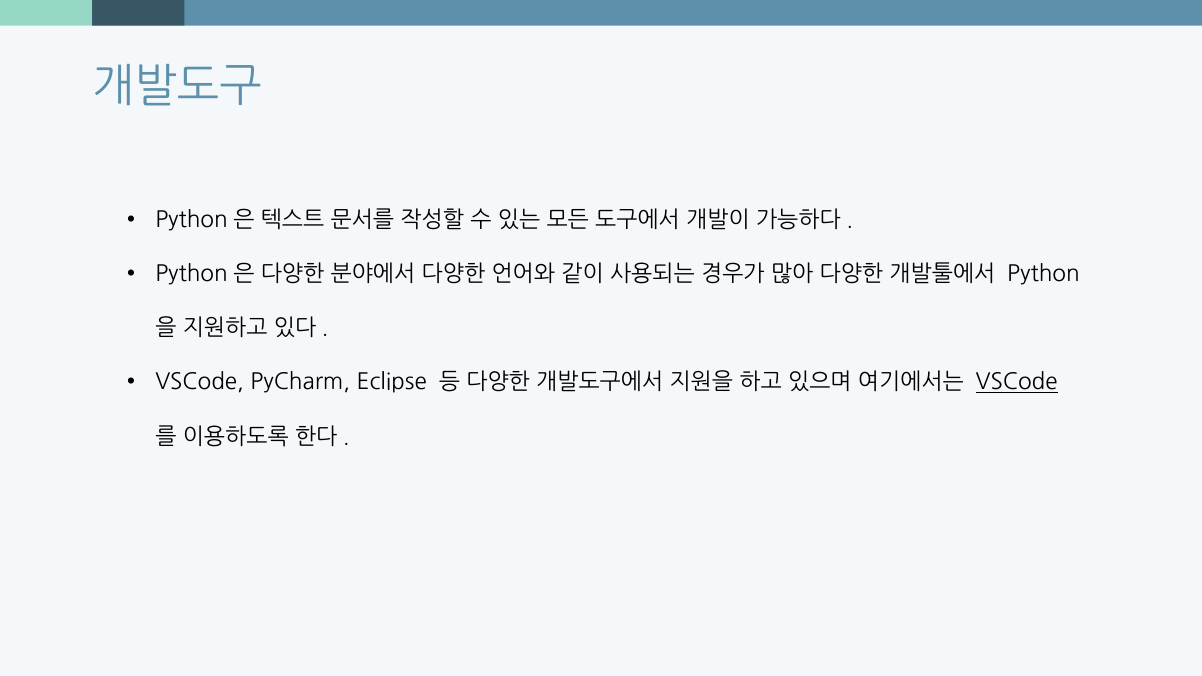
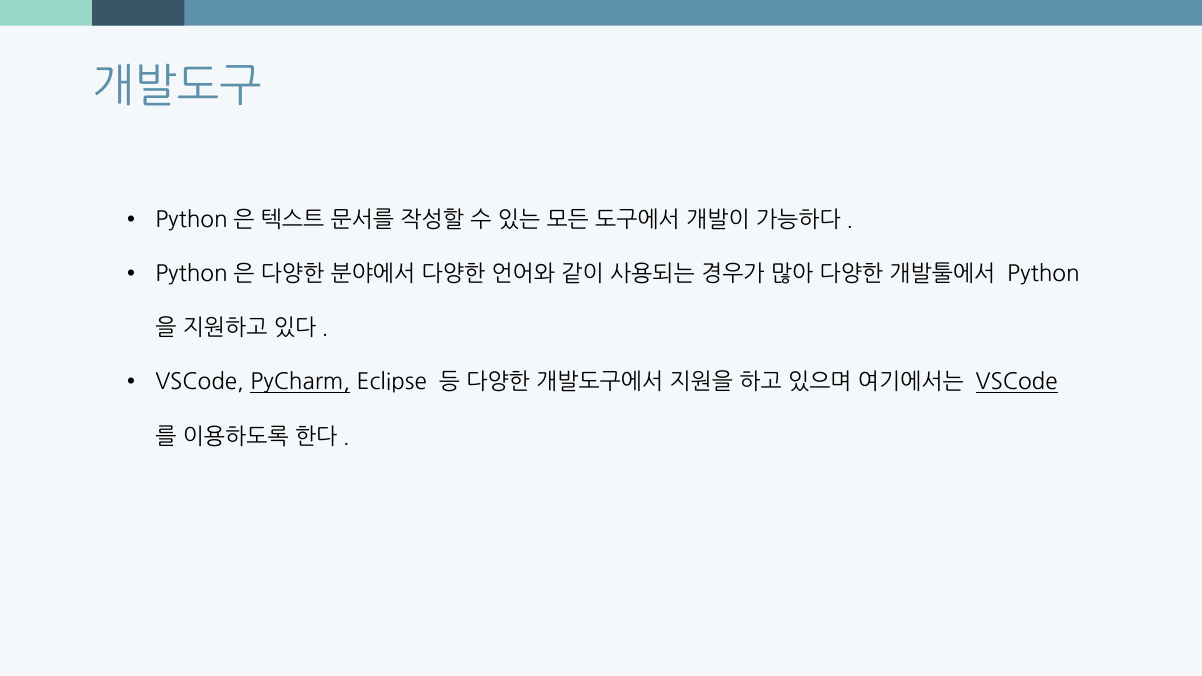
PyCharm underline: none -> present (300, 383)
